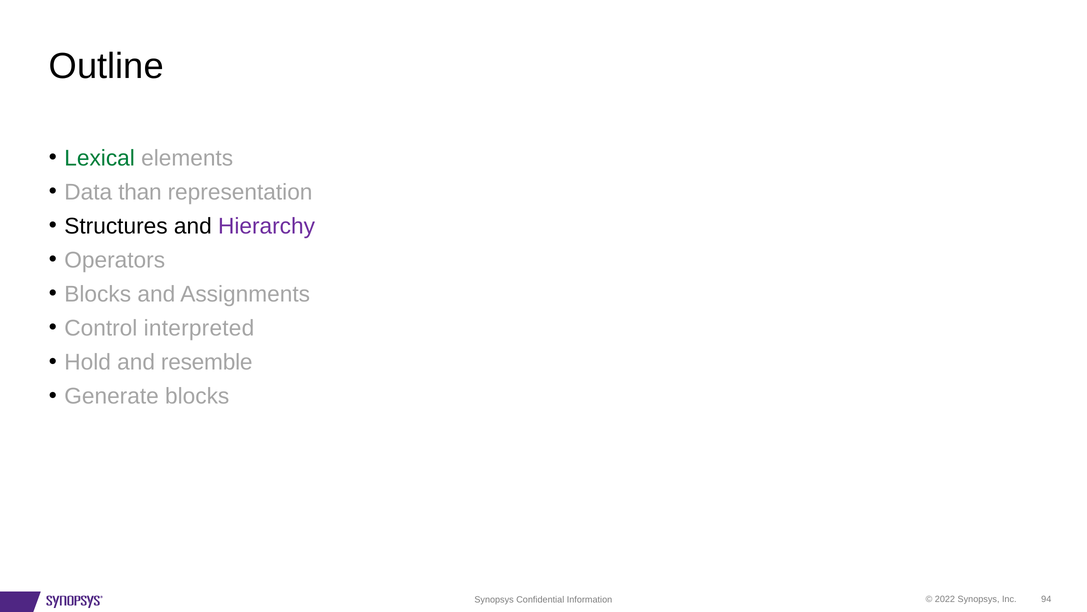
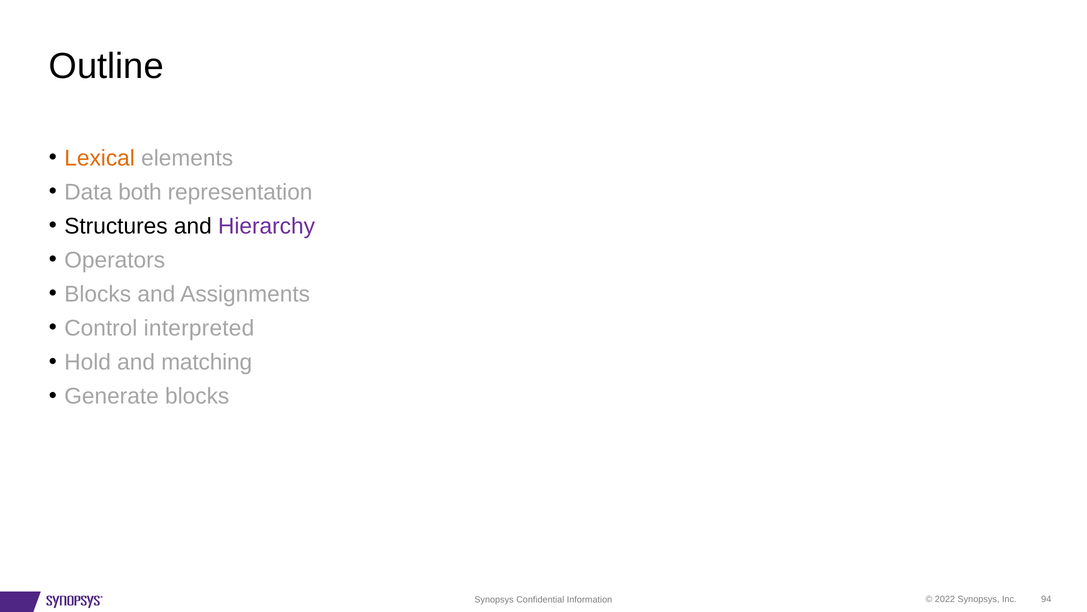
Lexical colour: green -> orange (100, 158)
than: than -> both (140, 192)
resemble: resemble -> matching (207, 362)
